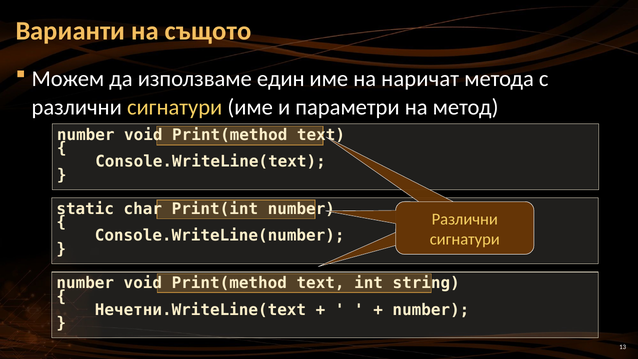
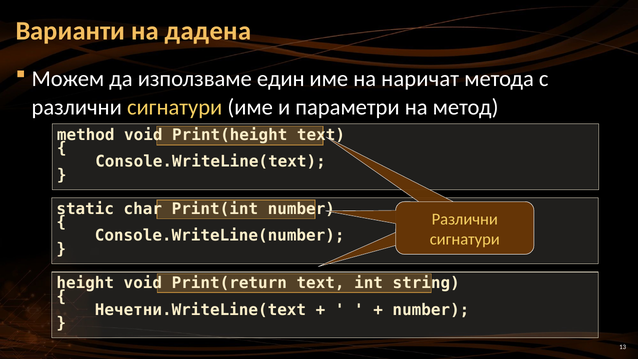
същото: същото -> дадена (208, 31)
number: number -> method (86, 135)
Print(method: Print(method -> Print(height (230, 135)
number: number -> height (85, 283)
Print(method: Print(method -> Print(return (229, 283)
